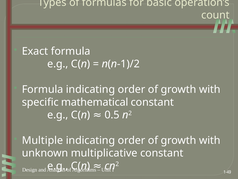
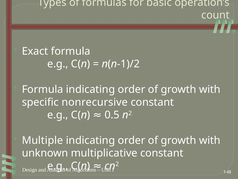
mathematical: mathematical -> nonrecursive (95, 102)
